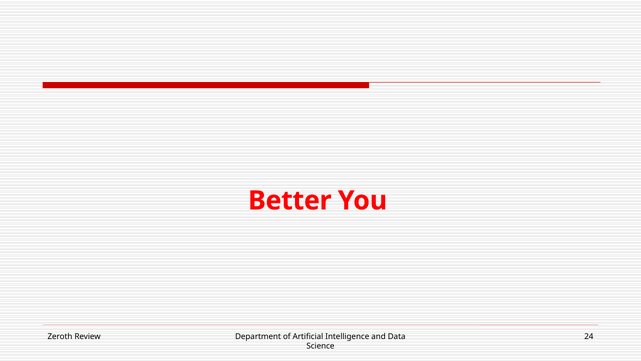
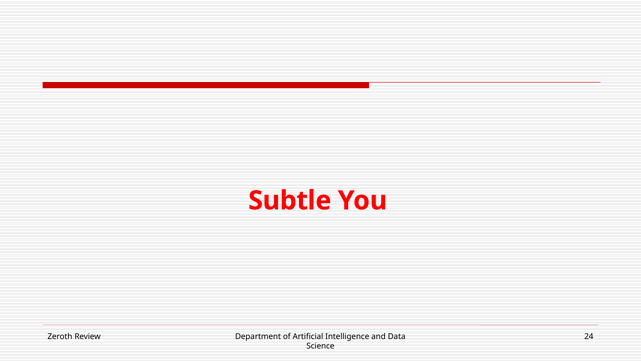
Better: Better -> Subtle (290, 200)
